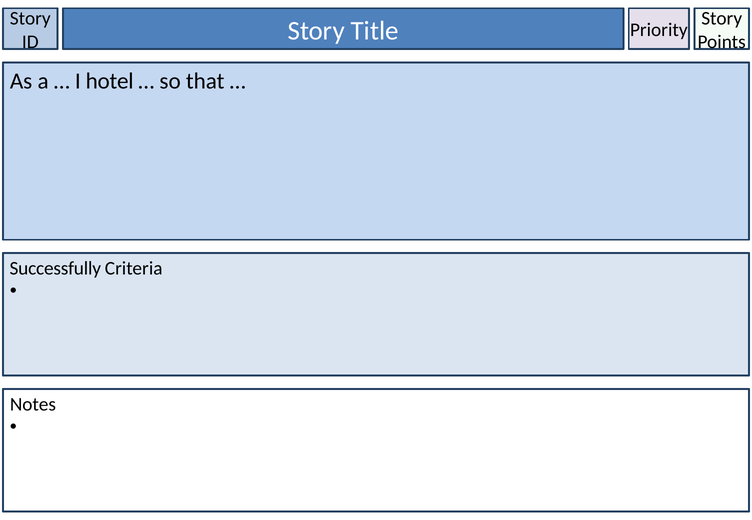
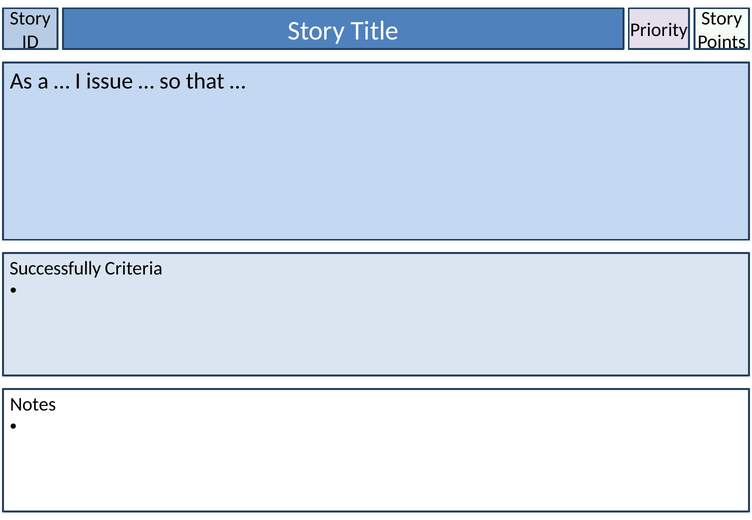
hotel: hotel -> issue (110, 81)
